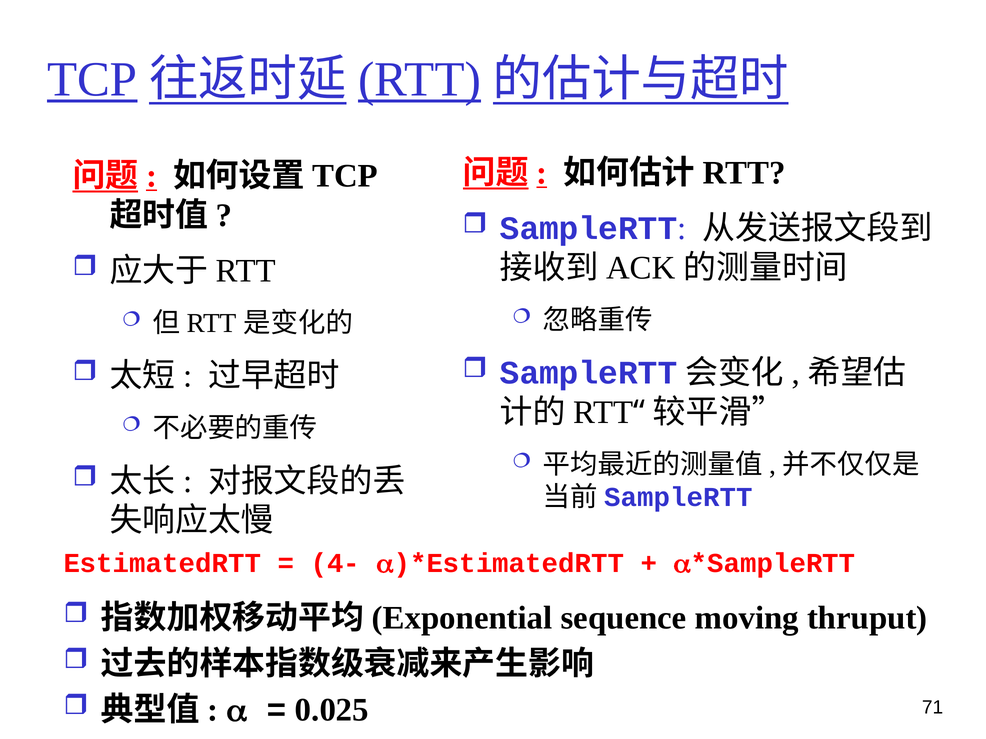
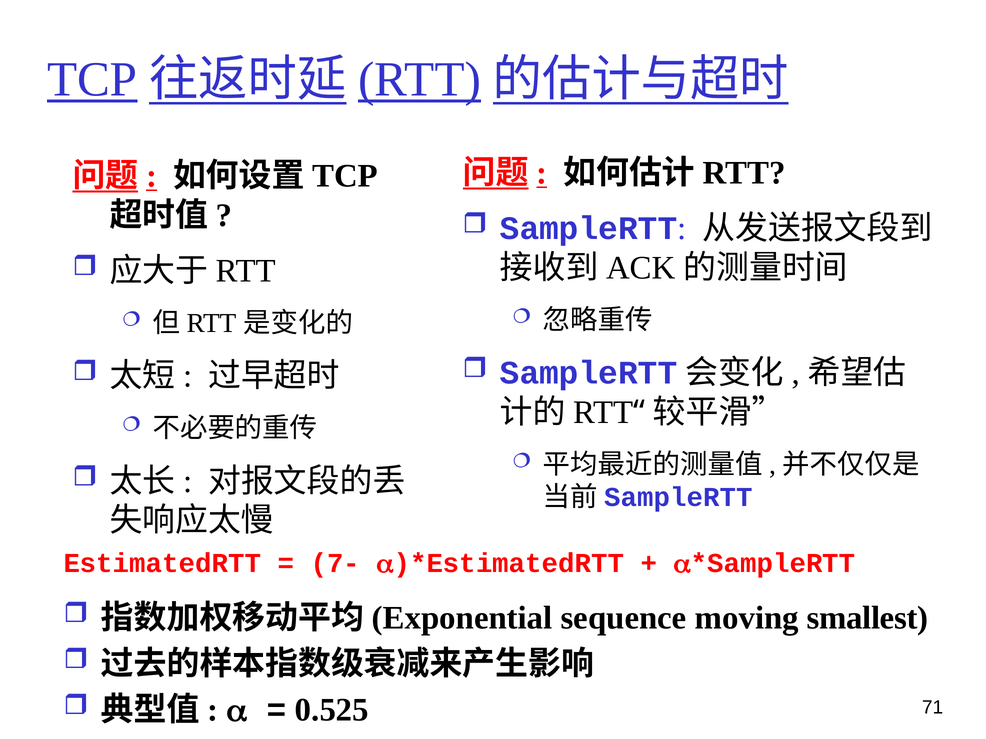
4-: 4- -> 7- (335, 564)
thruput: thruput -> smallest (867, 618)
0.025: 0.025 -> 0.525 (332, 710)
